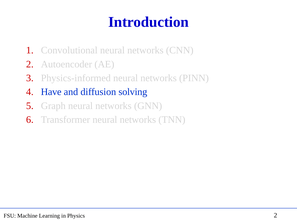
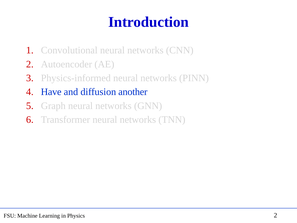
solving: solving -> another (133, 92)
